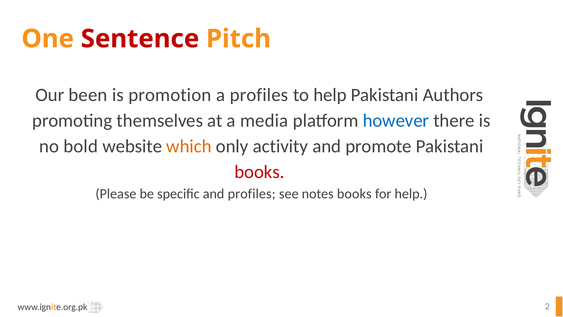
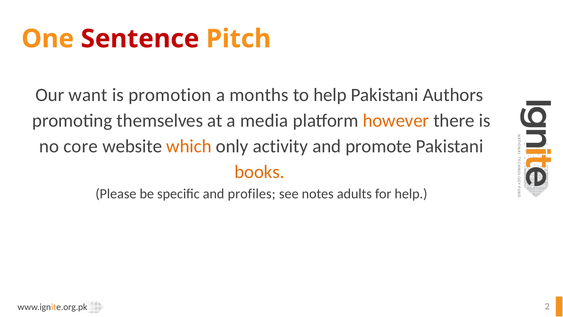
been: been -> want (88, 95)
a profiles: profiles -> months (259, 95)
however colour: blue -> orange (396, 121)
bold: bold -> core (81, 146)
books colour: red -> orange (259, 172)
notes books: books -> adults (354, 194)
